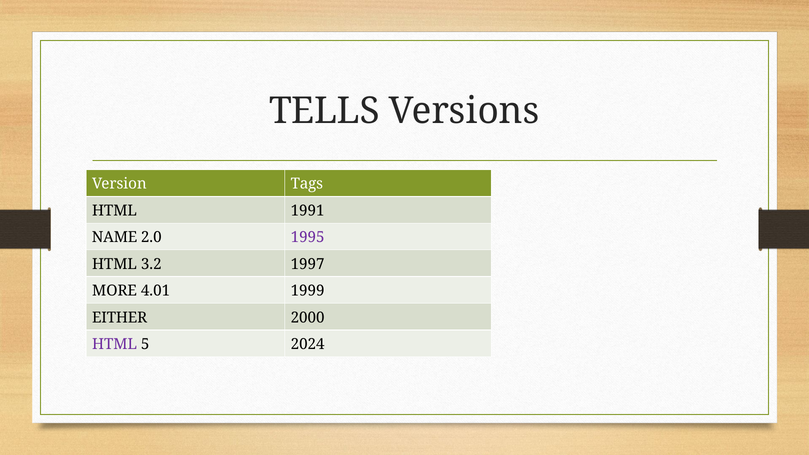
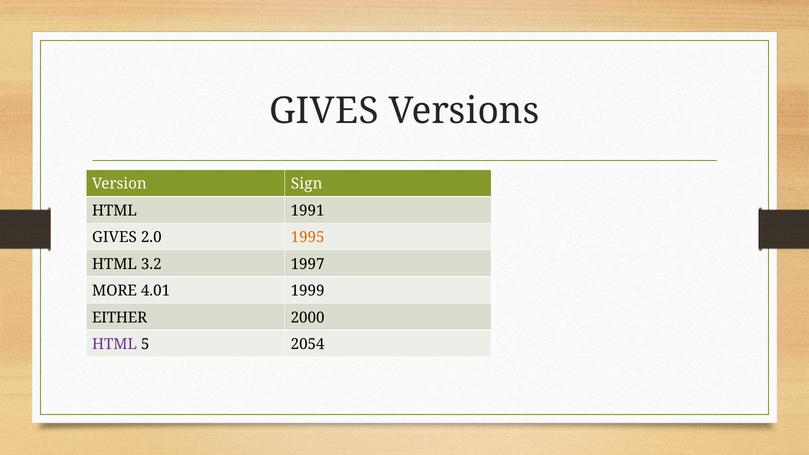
TELLS: TELLS -> GIVES (324, 111)
Tags: Tags -> Sign (307, 184)
NAME: NAME -> GIVES (114, 237)
1995 colour: purple -> orange (308, 237)
2024: 2024 -> 2054 (308, 344)
